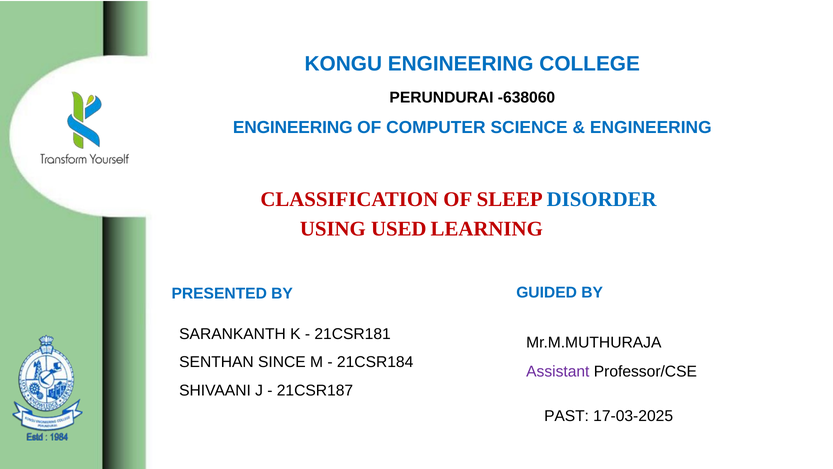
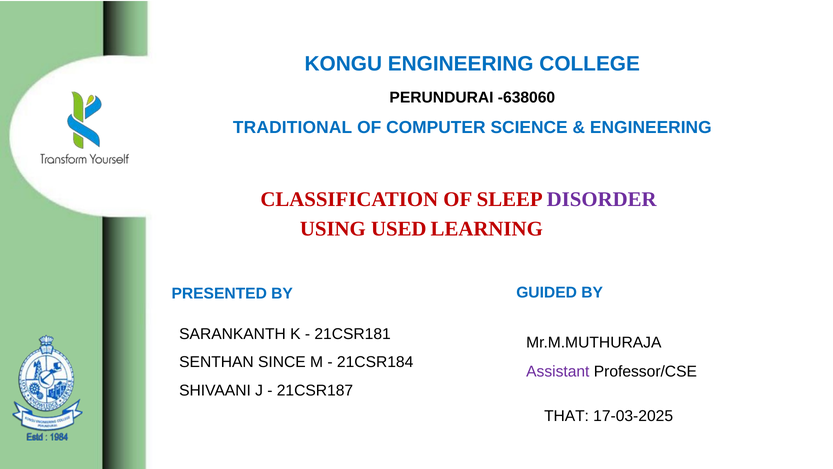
ENGINEERING: ENGINEERING -> TRADITIONAL (293, 127)
DISORDER colour: blue -> purple (602, 199)
PAST: PAST -> THAT (567, 416)
